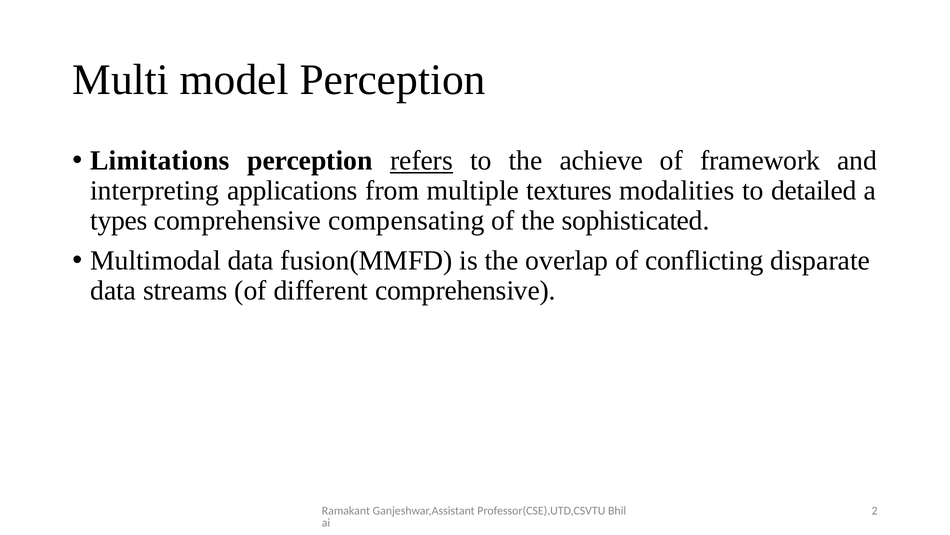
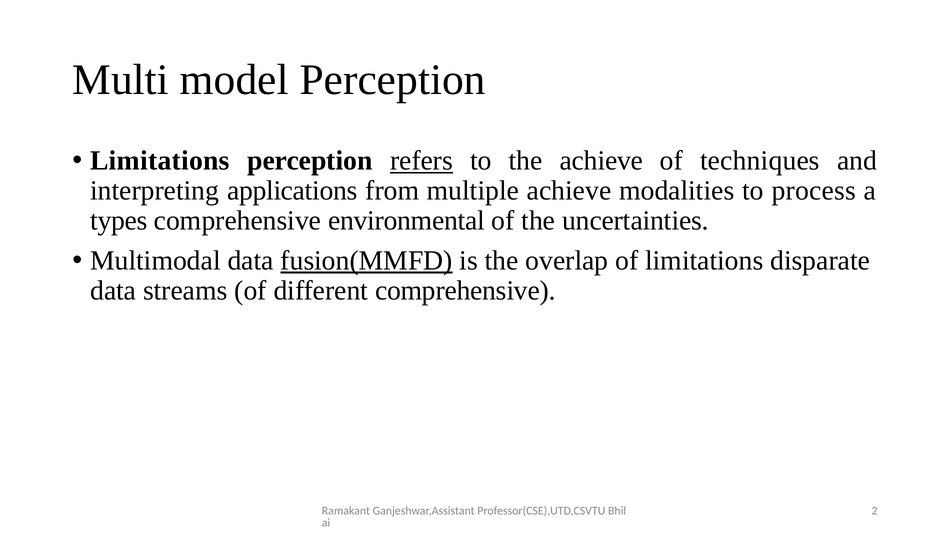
framework: framework -> techniques (760, 161)
multiple textures: textures -> achieve (569, 191)
detailed: detailed -> process (814, 191)
compensating: compensating -> environmental (407, 220)
sophisticated: sophisticated -> uncertainties (635, 220)
fusion(MMFD underline: none -> present (367, 260)
of conflicting: conflicting -> limitations (704, 260)
